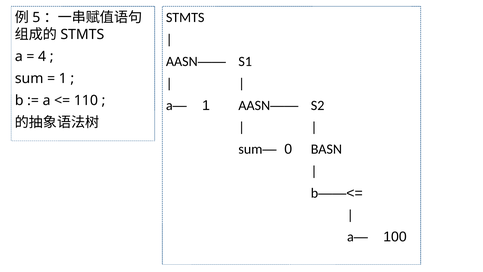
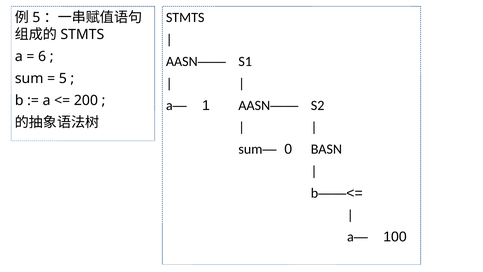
4: 4 -> 6 (42, 57)
1: 1 -> 5 (63, 78)
110: 110 -> 200 (86, 100)
